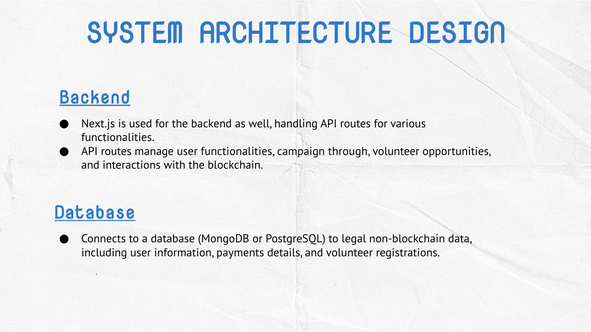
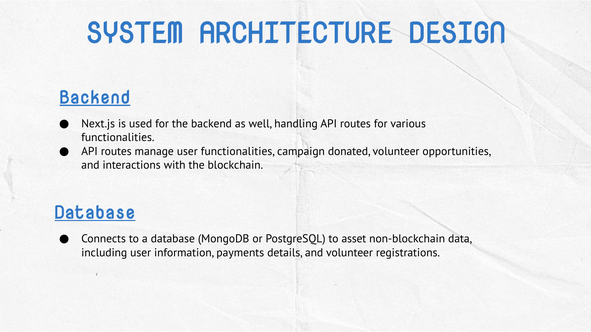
through: through -> donated (349, 151)
legal: legal -> asset (354, 239)
